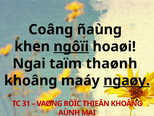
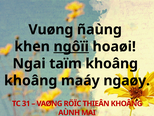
Coâng: Coâng -> Vuøng (51, 29)
taïm thaønh: thaønh -> khoâng (112, 63)
ngaøy underline: present -> none (127, 80)
